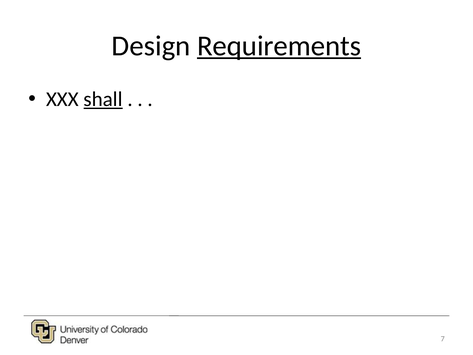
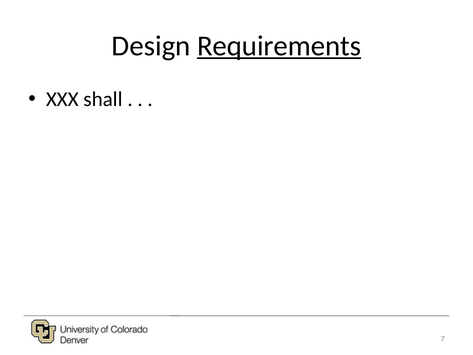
shall underline: present -> none (103, 99)
